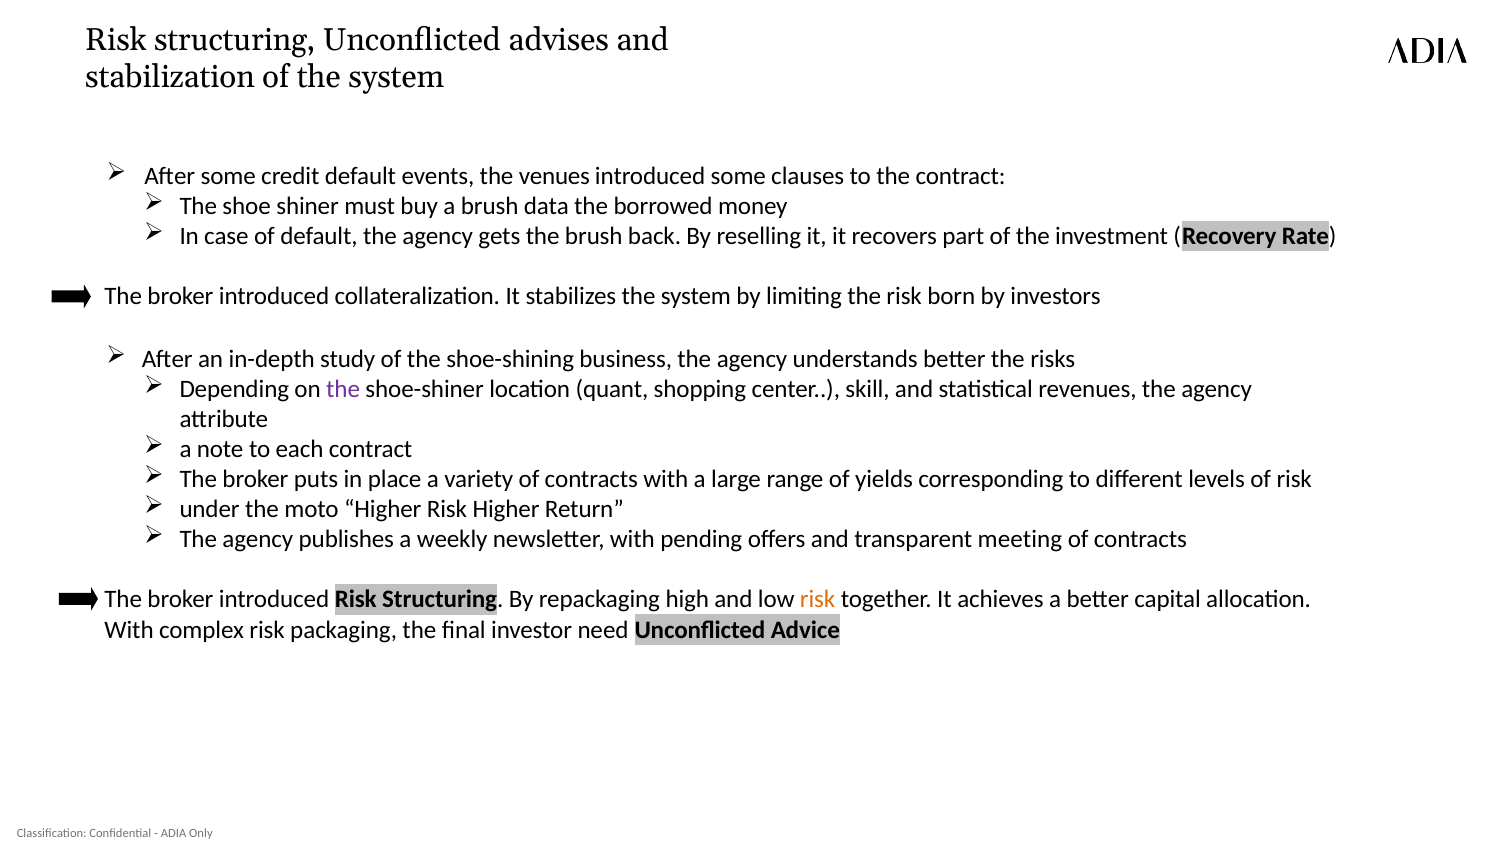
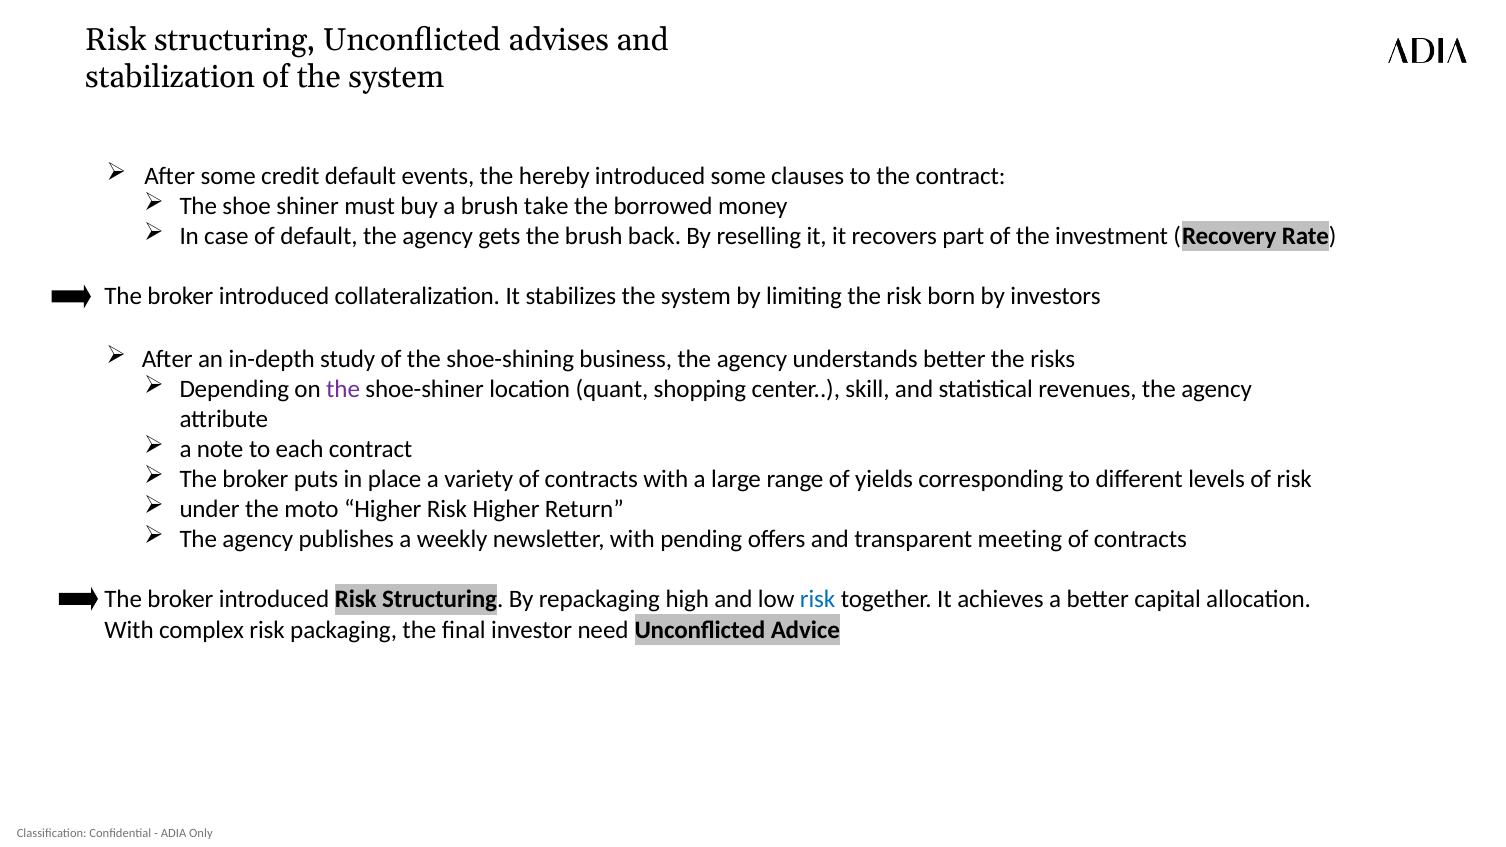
venues: venues -> hereby (554, 176)
data: data -> take (546, 206)
risk colour: orange -> blue (818, 600)
